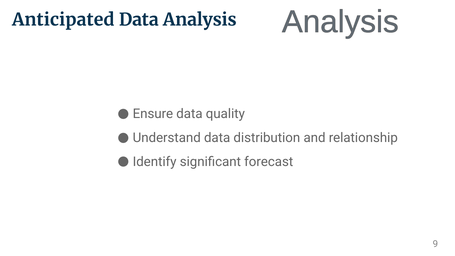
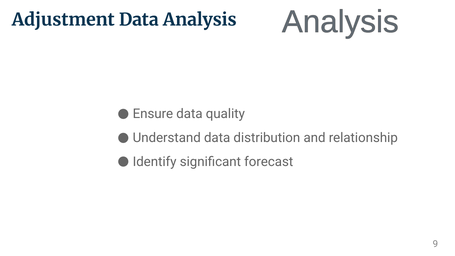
Anticipated: Anticipated -> Adjustment (63, 20)
